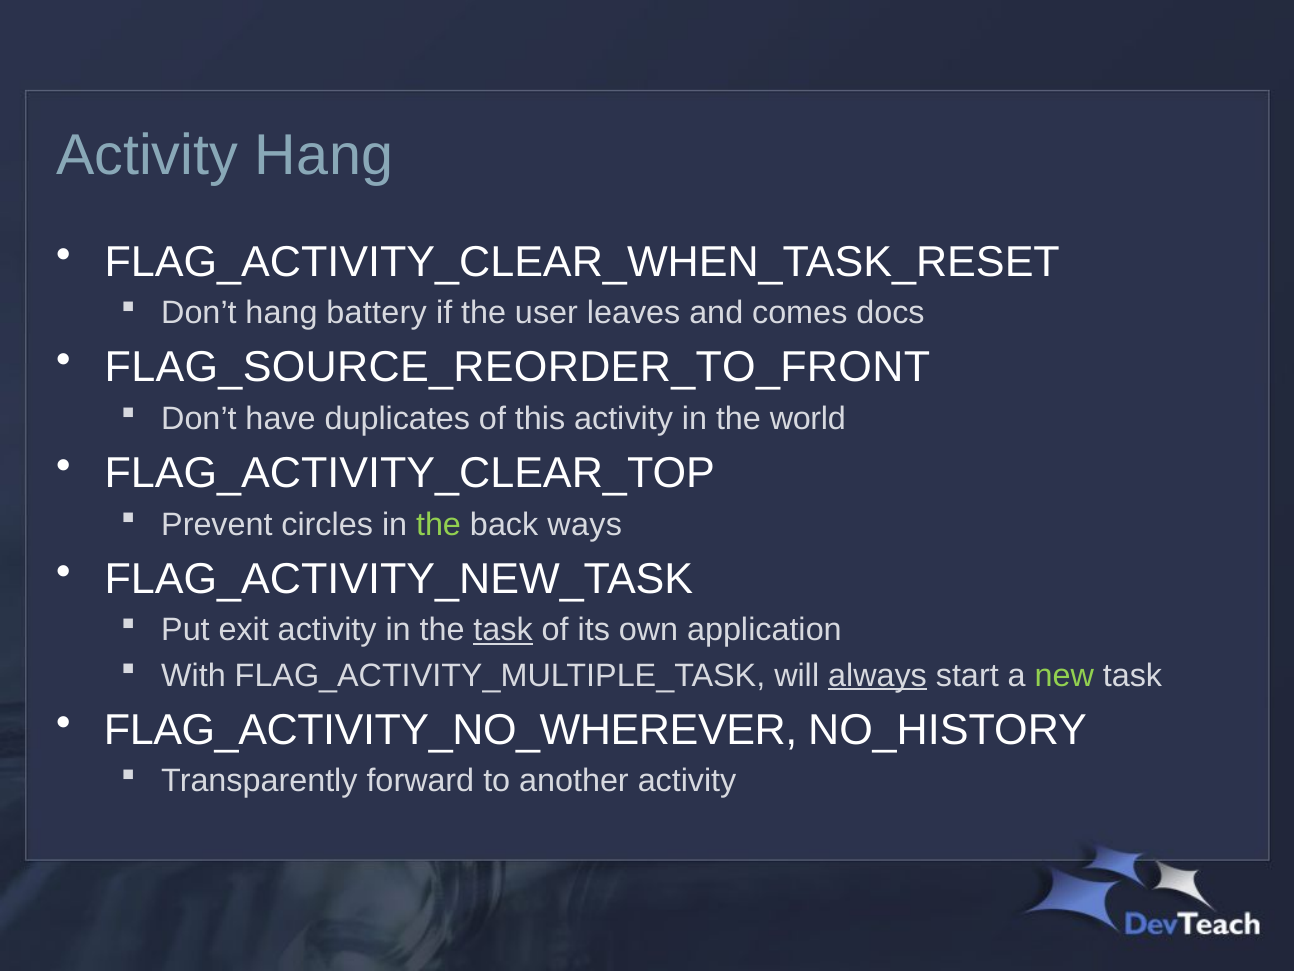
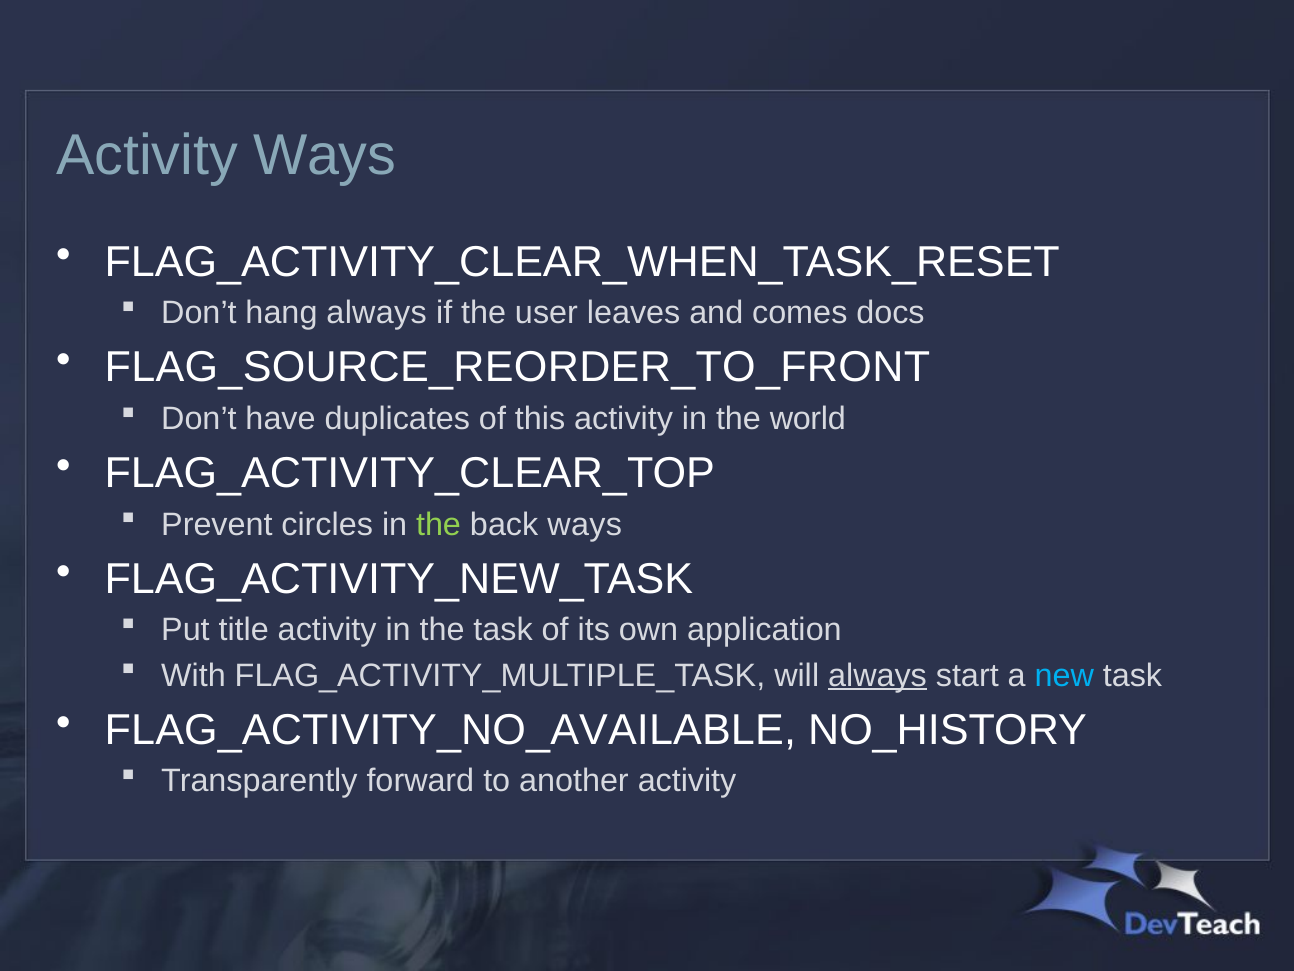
Activity Hang: Hang -> Ways (325, 155)
hang battery: battery -> always (377, 313)
exit: exit -> title (244, 630)
task underline: present -> none (503, 630)
new colour: light green -> light blue (1064, 675)
FLAG_ACTIVITY_NO_WHEREVER: FLAG_ACTIVITY_NO_WHEREVER -> FLAG_ACTIVITY_NO_AVAILABLE (450, 730)
